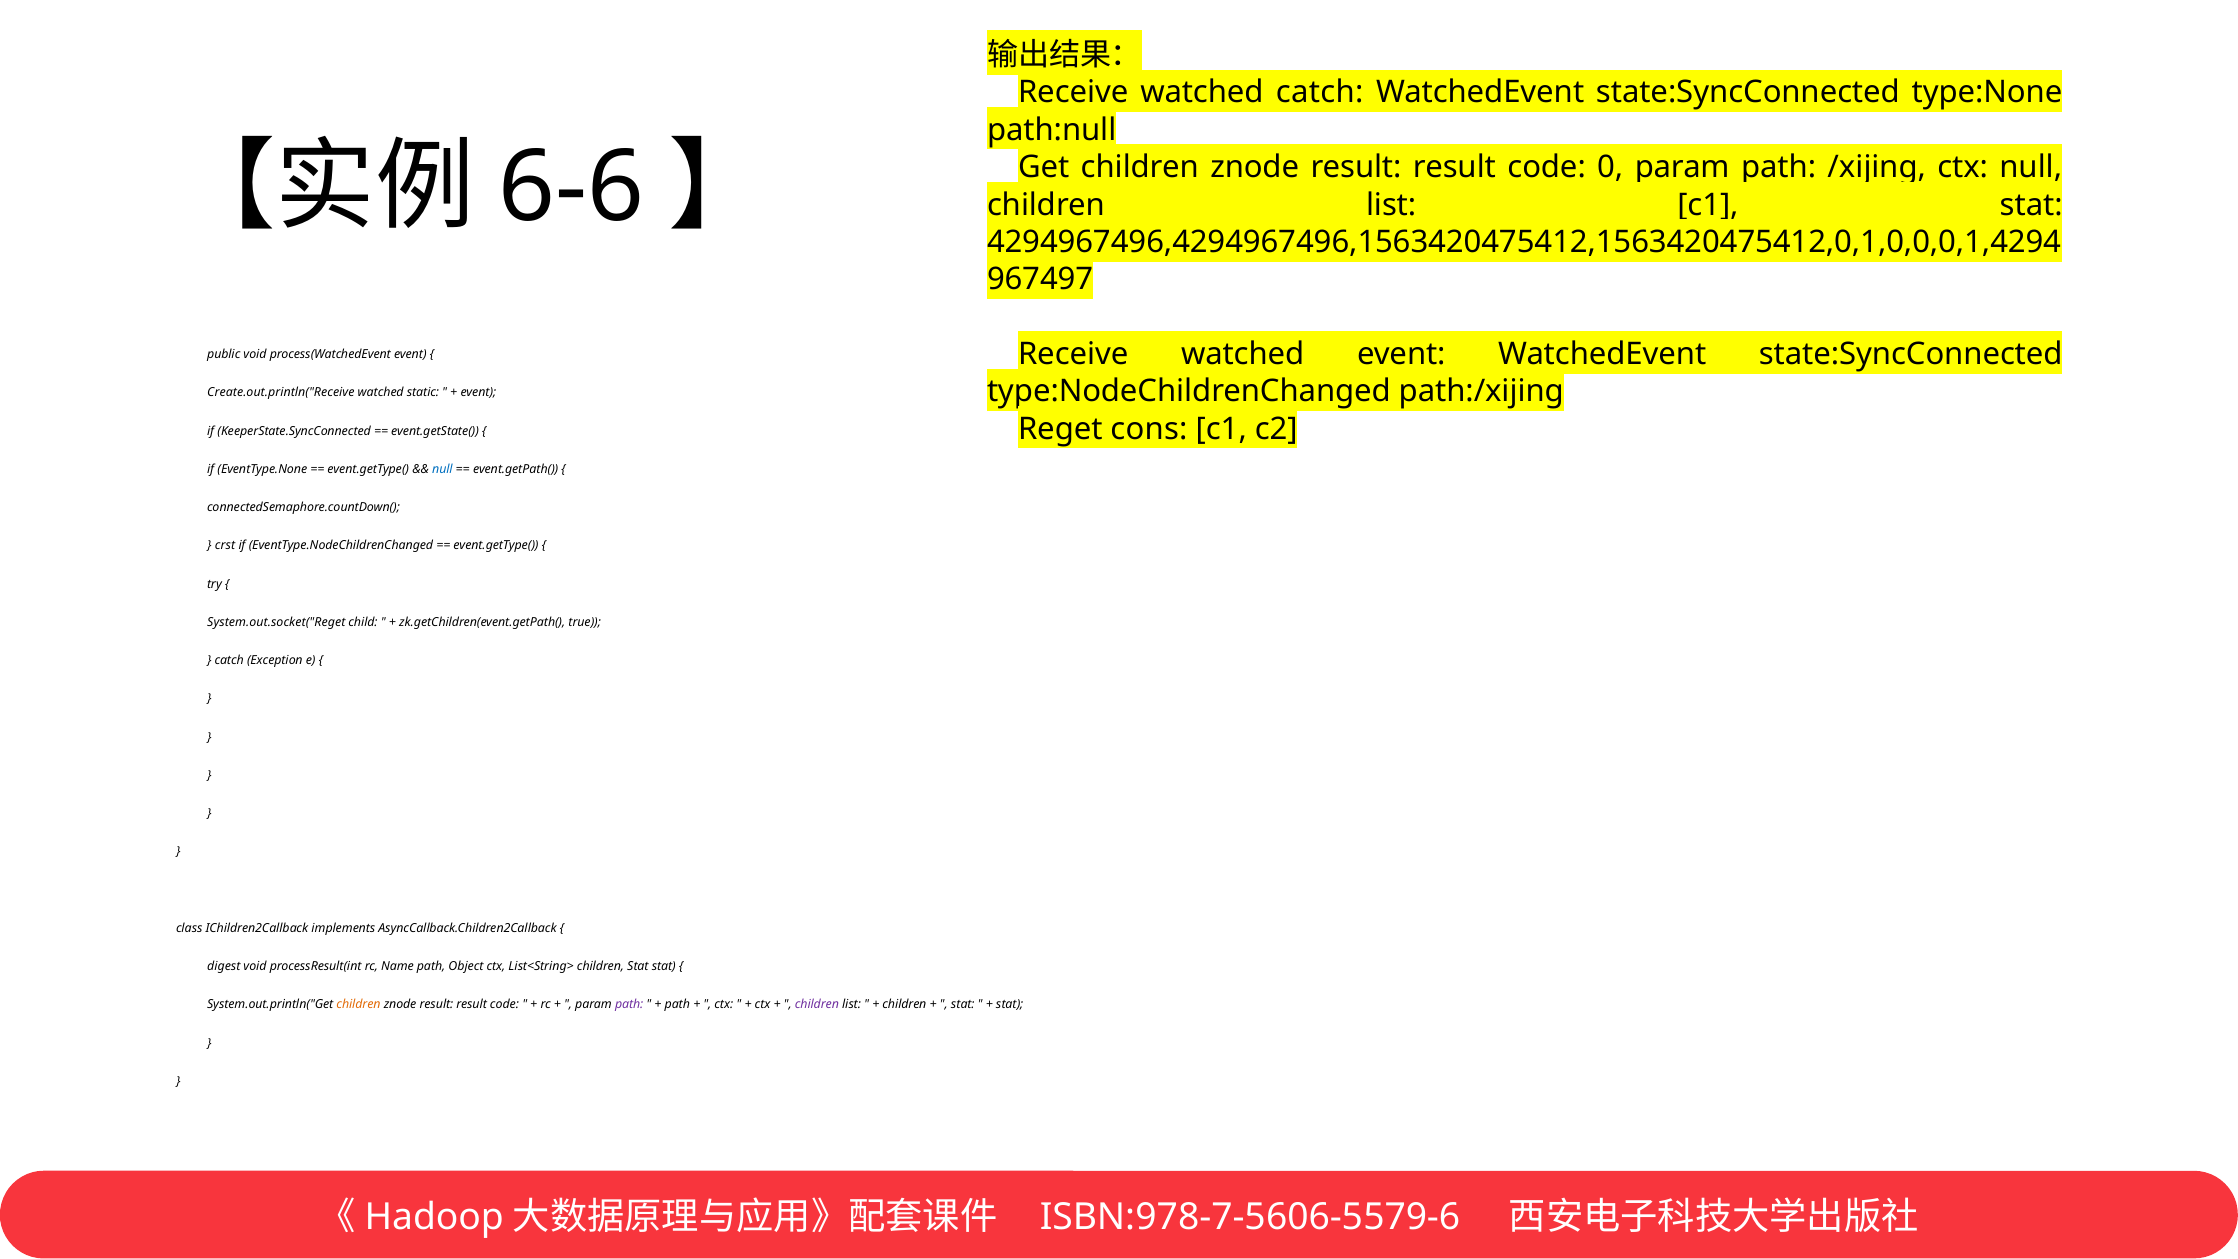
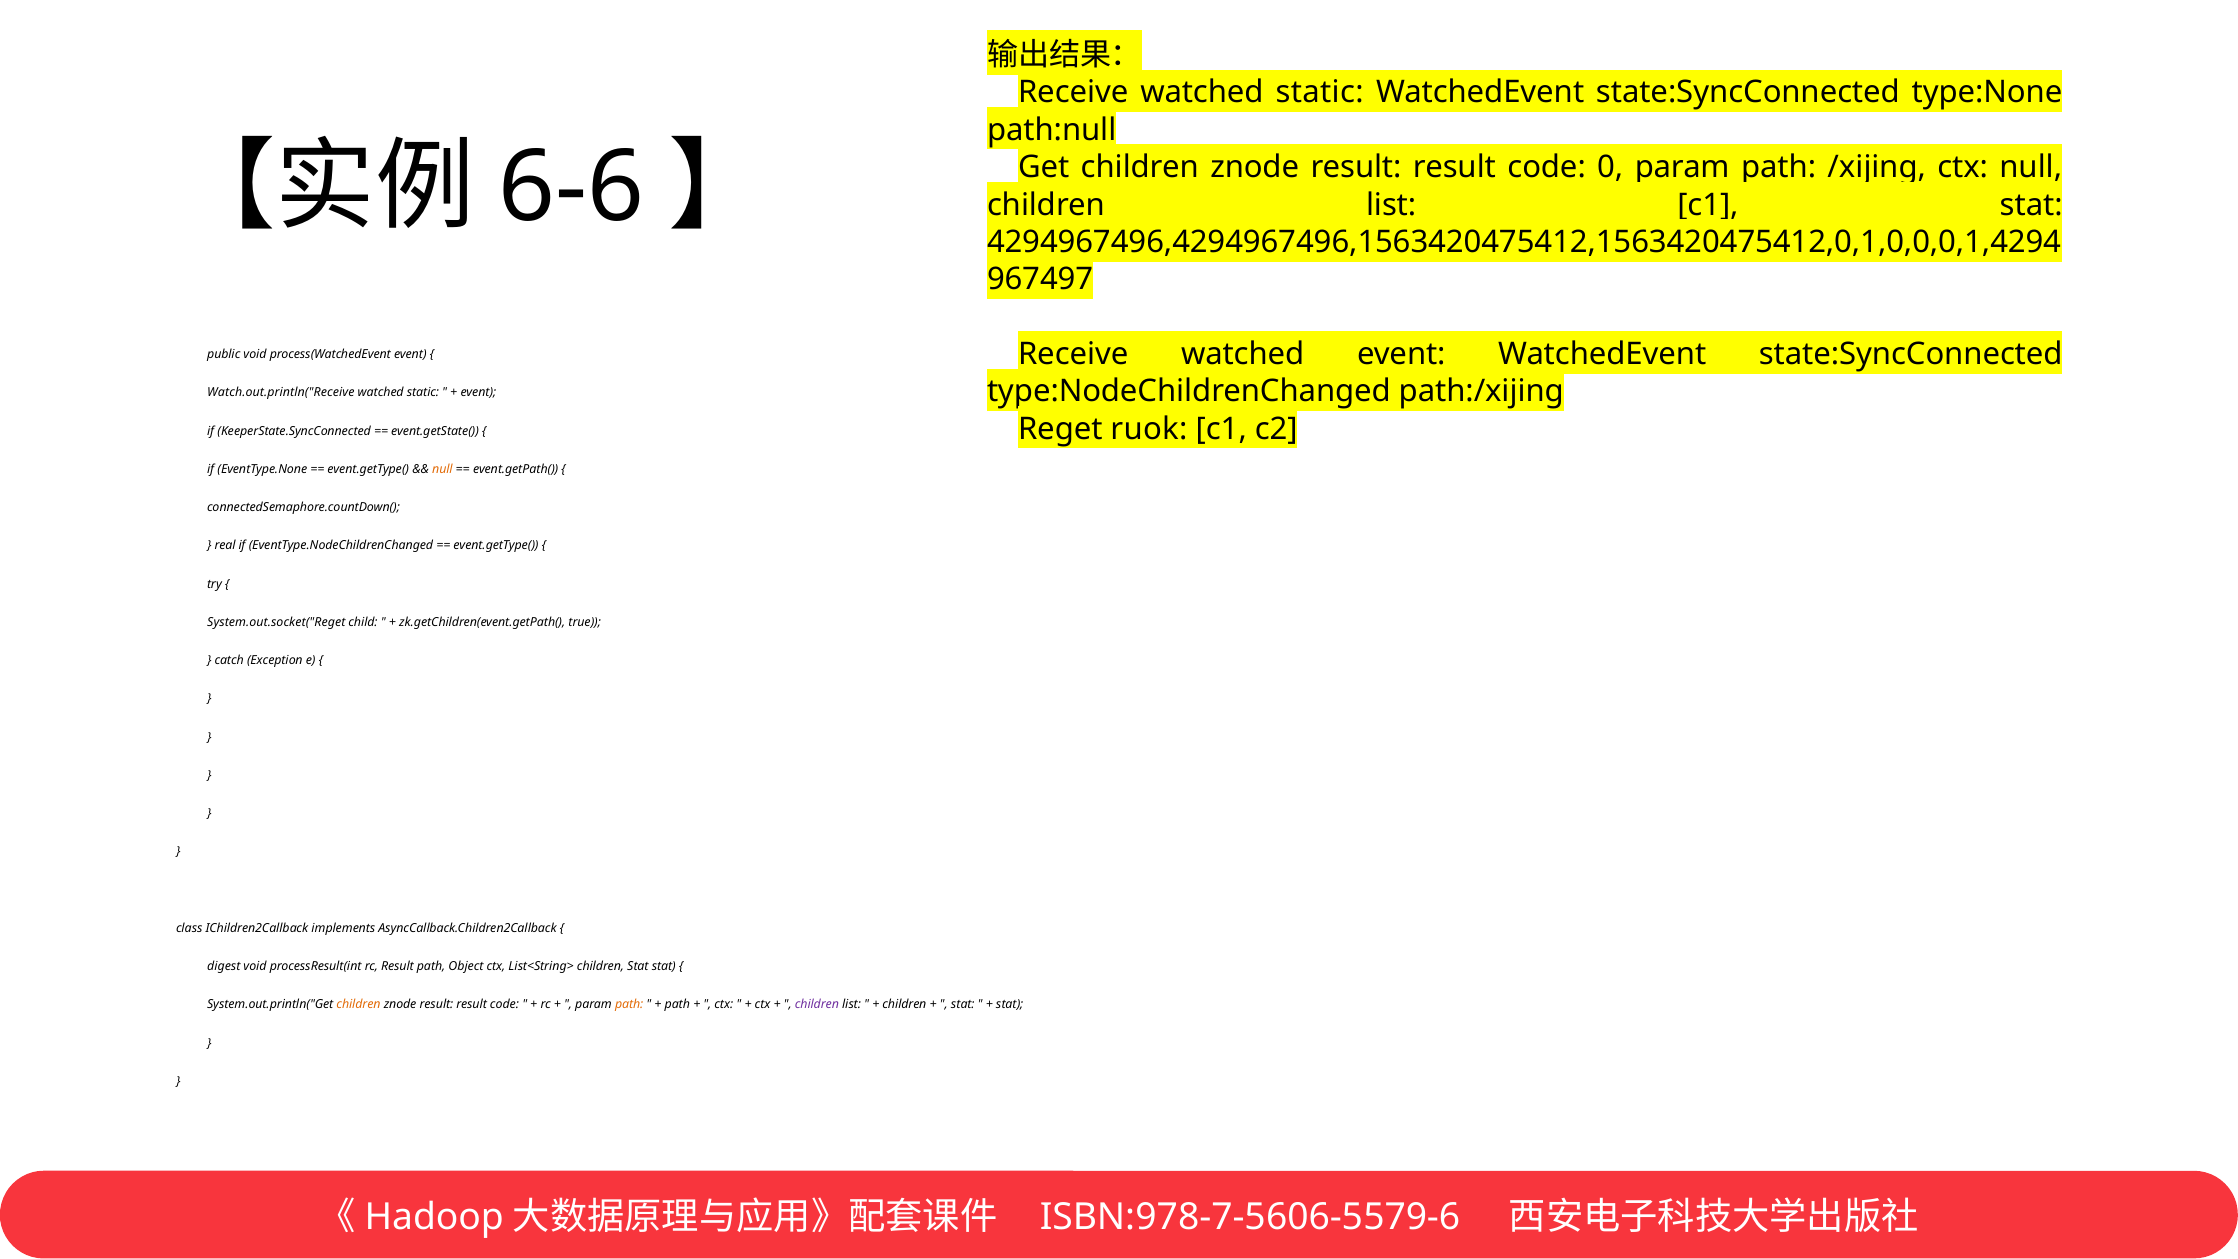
catch: catch -> static (1320, 93)
Create.out.println("Receive: Create.out.println("Receive -> Watch.out.println("Receive (281, 393)
cons: cons -> ruok (1149, 429)
null colour: blue -> orange (442, 469)
crst: crst -> real (225, 546)
rc Name: Name -> Result (397, 966)
path colour: purple -> orange (629, 1005)
